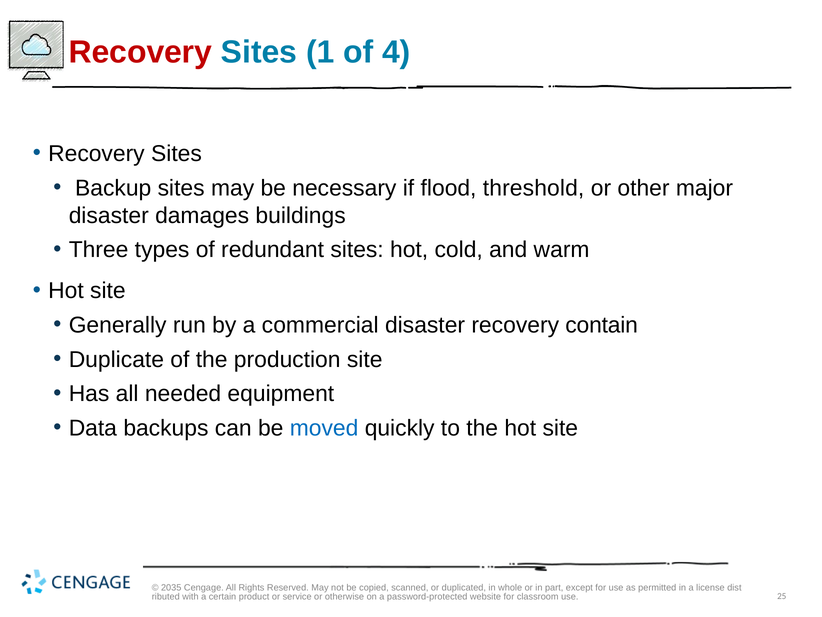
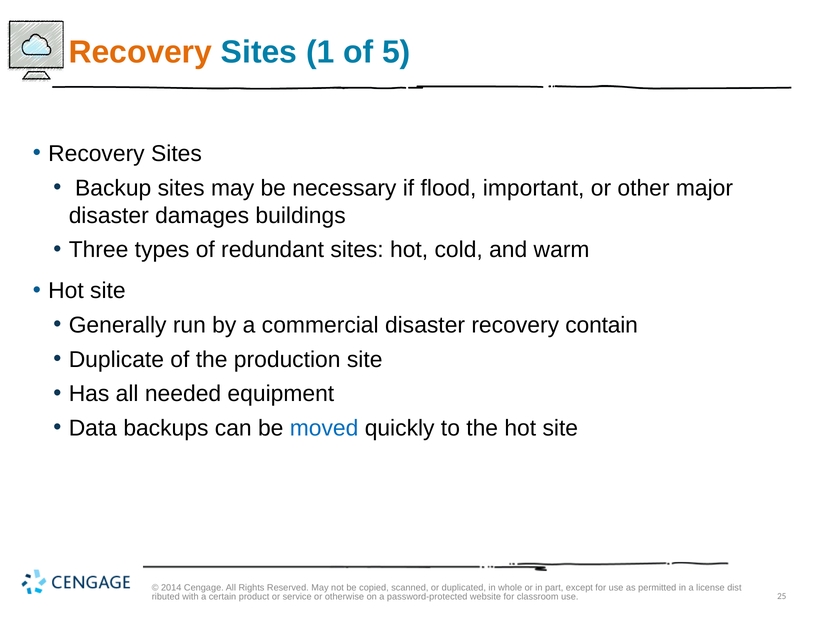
Recovery colour: red -> orange (140, 52)
4: 4 -> 5 (396, 52)
threshold: threshold -> important (534, 188)
2035: 2035 -> 2014 (171, 587)
